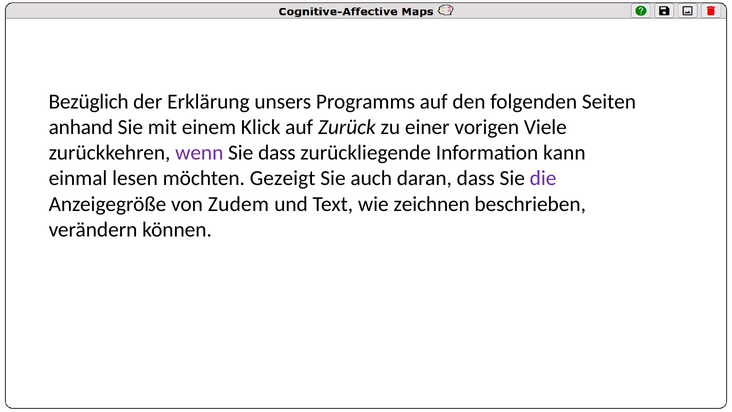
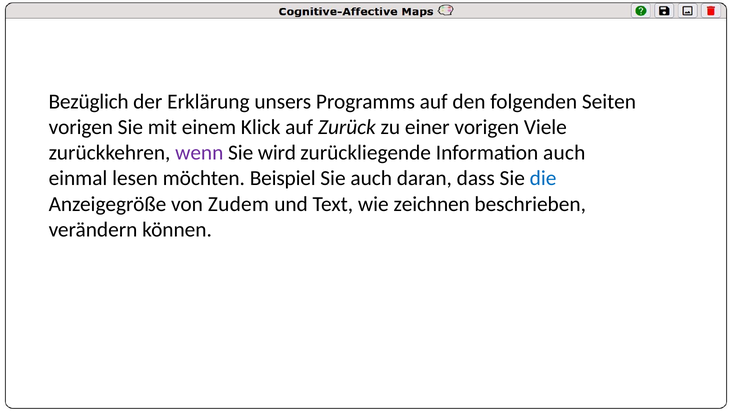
anhand: anhand -> vorigen (81, 127)
Sie dass: dass -> wird (277, 153)
Information kann: kann -> auch (564, 153)
Gezeigt: Gezeigt -> Beispiel (283, 178)
die colour: purple -> blue (543, 178)
